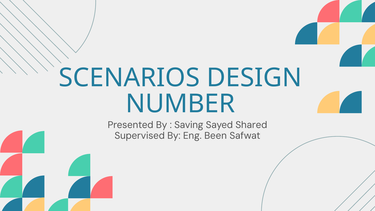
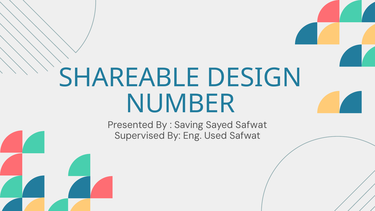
SCENARIOS: SCENARIOS -> SHAREABLE (129, 78)
Sayed Shared: Shared -> Safwat (251, 125)
Been: Been -> Used (216, 136)
